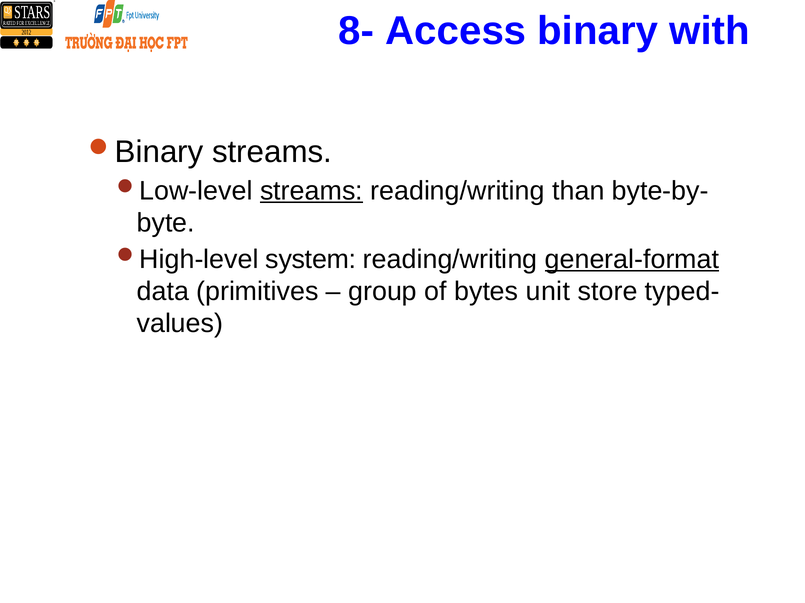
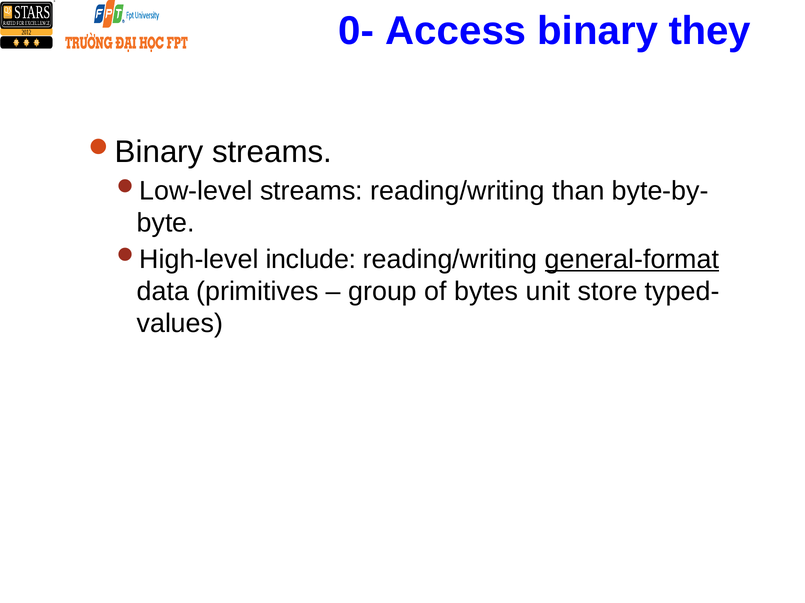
8-: 8- -> 0- (356, 31)
with: with -> they (710, 31)
streams underline: present -> none (311, 191)
system: system -> include (311, 260)
